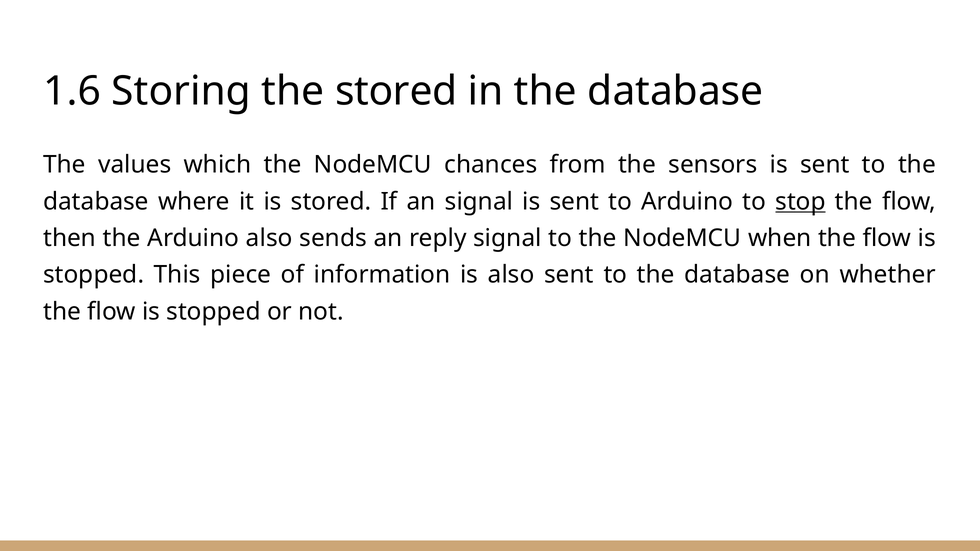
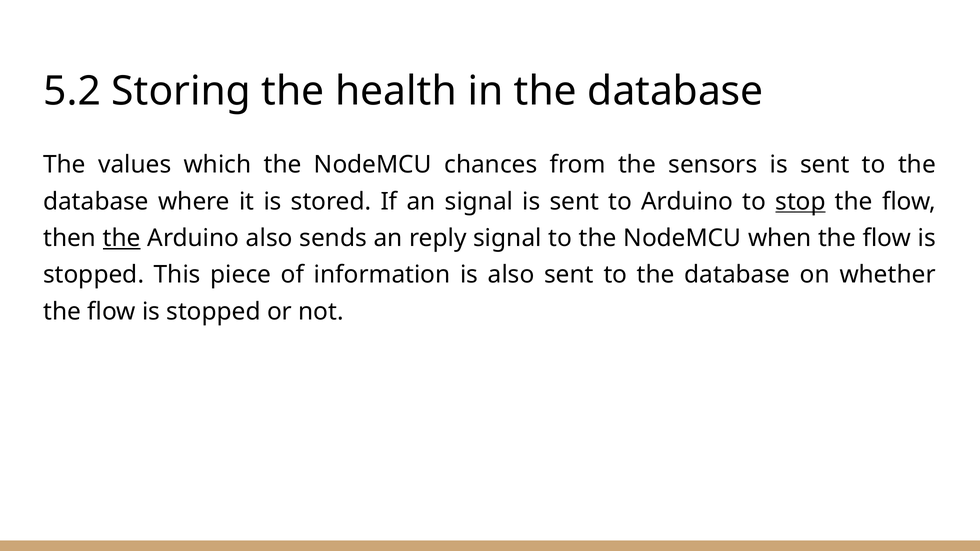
1.6: 1.6 -> 5.2 (72, 91)
the stored: stored -> health (396, 91)
the underline: none -> present (122, 238)
